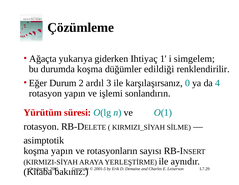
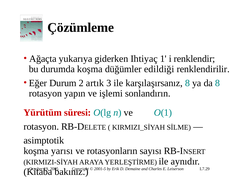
simgelem: simgelem -> renklendir (194, 59)
ardıl: ardıl -> artık (95, 83)
karşılaşırsanız 0: 0 -> 8 (187, 83)
da 4: 4 -> 8 (218, 83)
koşma yapın: yapın -> yarısı (62, 151)
